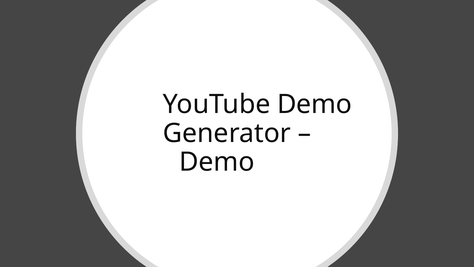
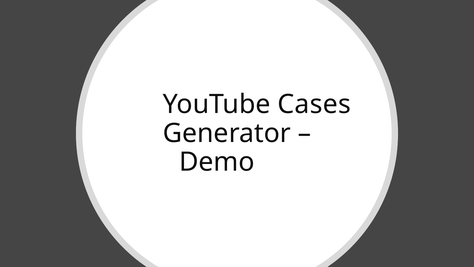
YouTube Demo: Demo -> Cases (314, 104)
